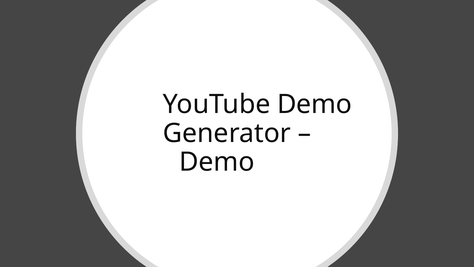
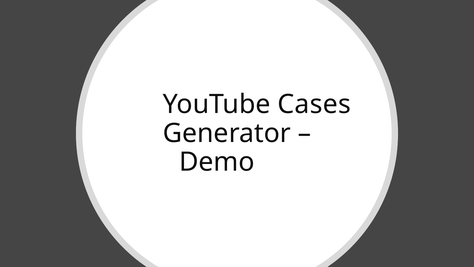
YouTube Demo: Demo -> Cases (314, 104)
